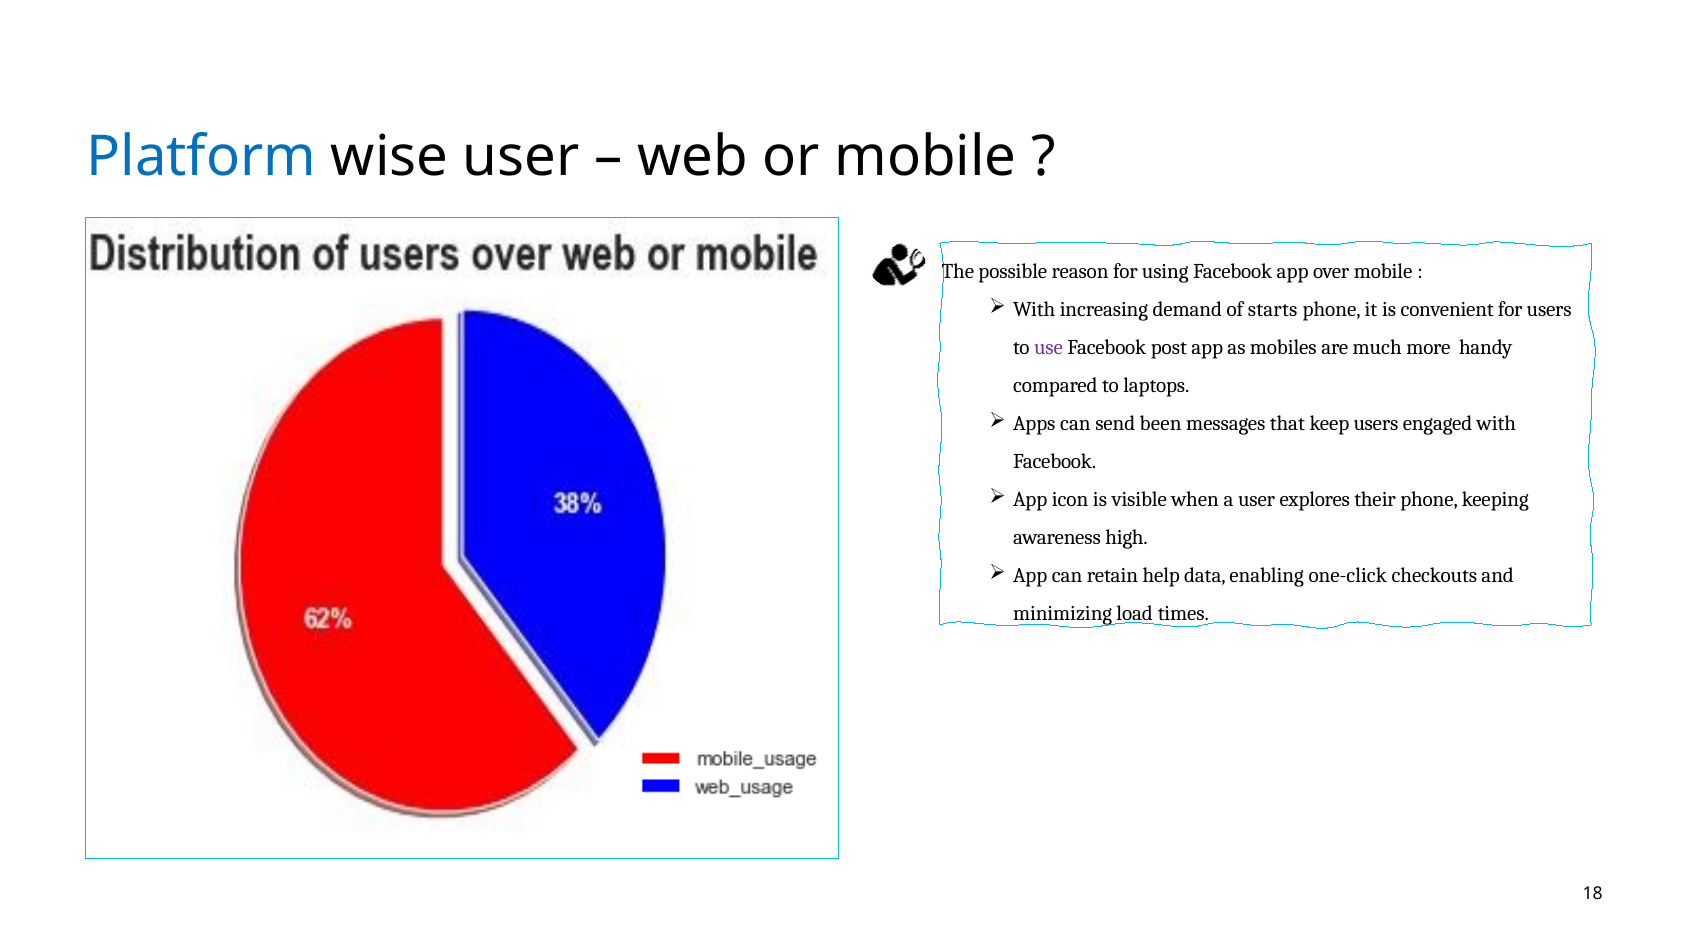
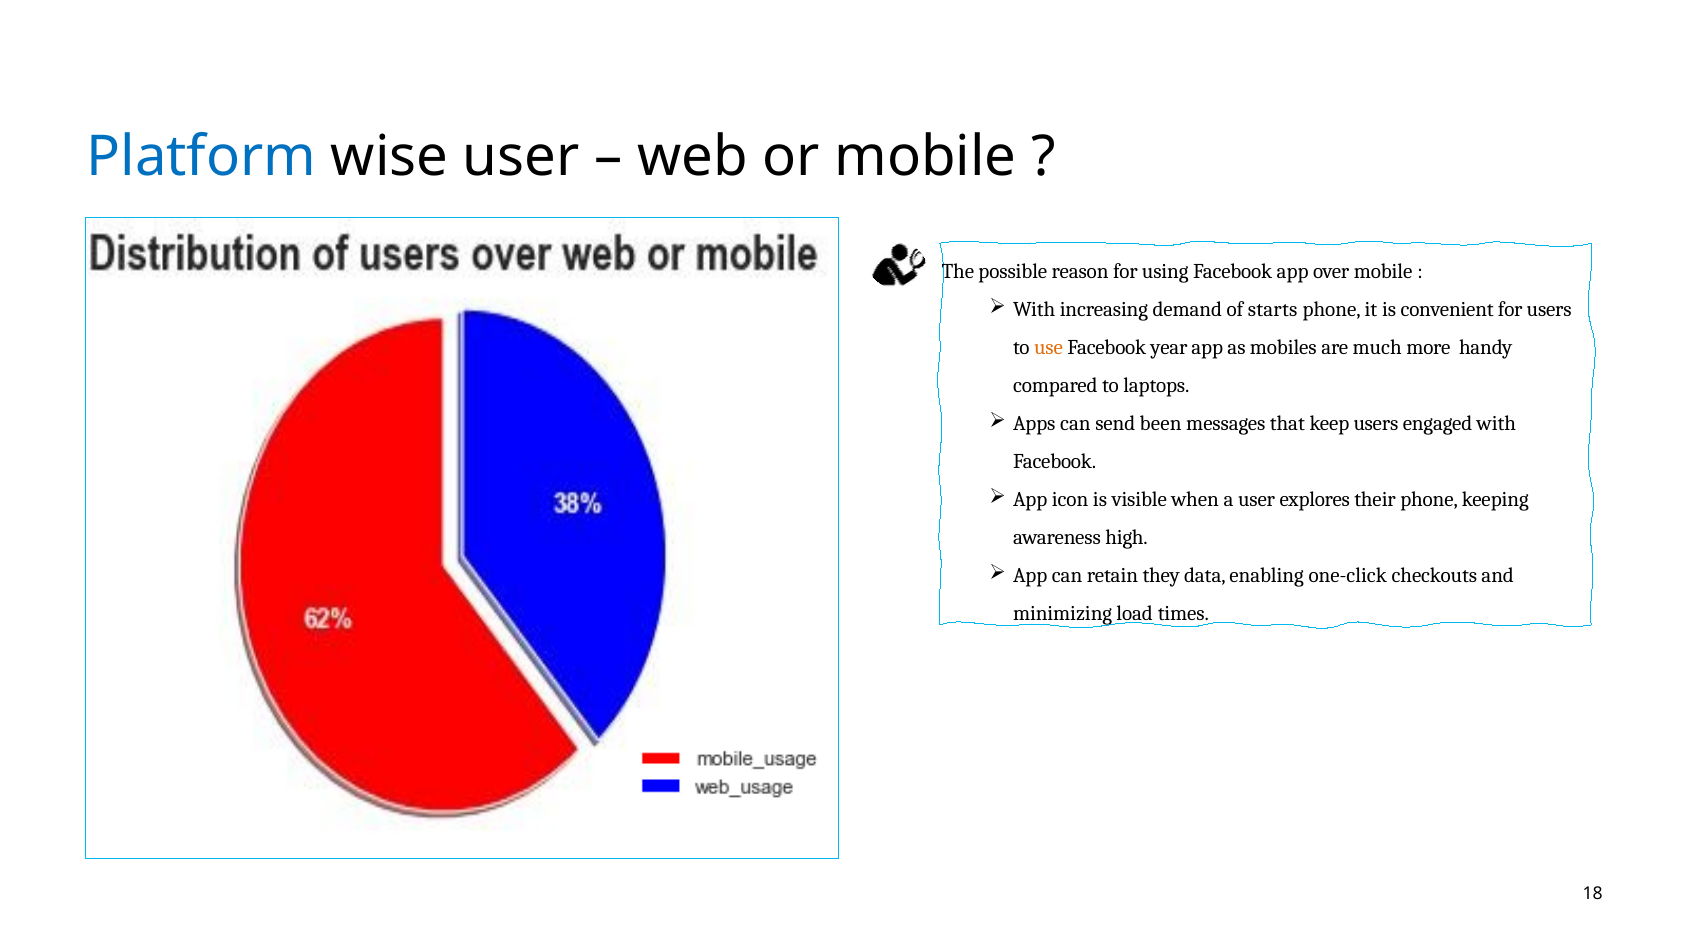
use colour: purple -> orange (1048, 348)
post: post -> year (1169, 348)
help: help -> they (1161, 576)
